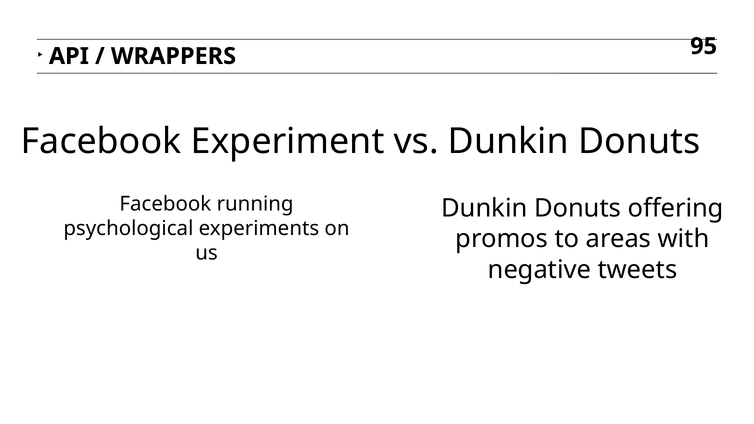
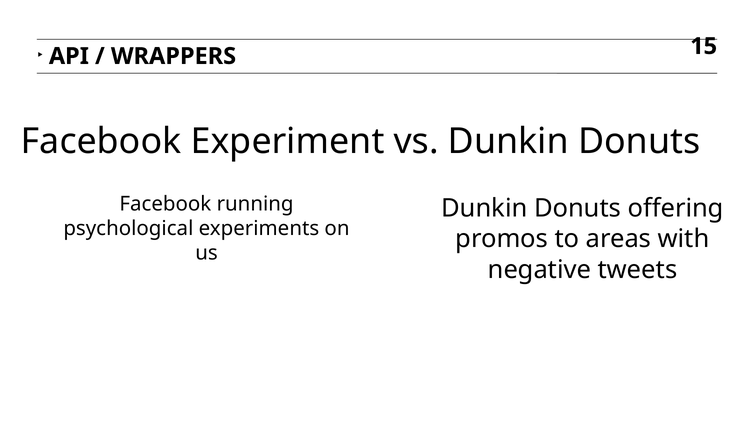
95: 95 -> 15 (704, 46)
